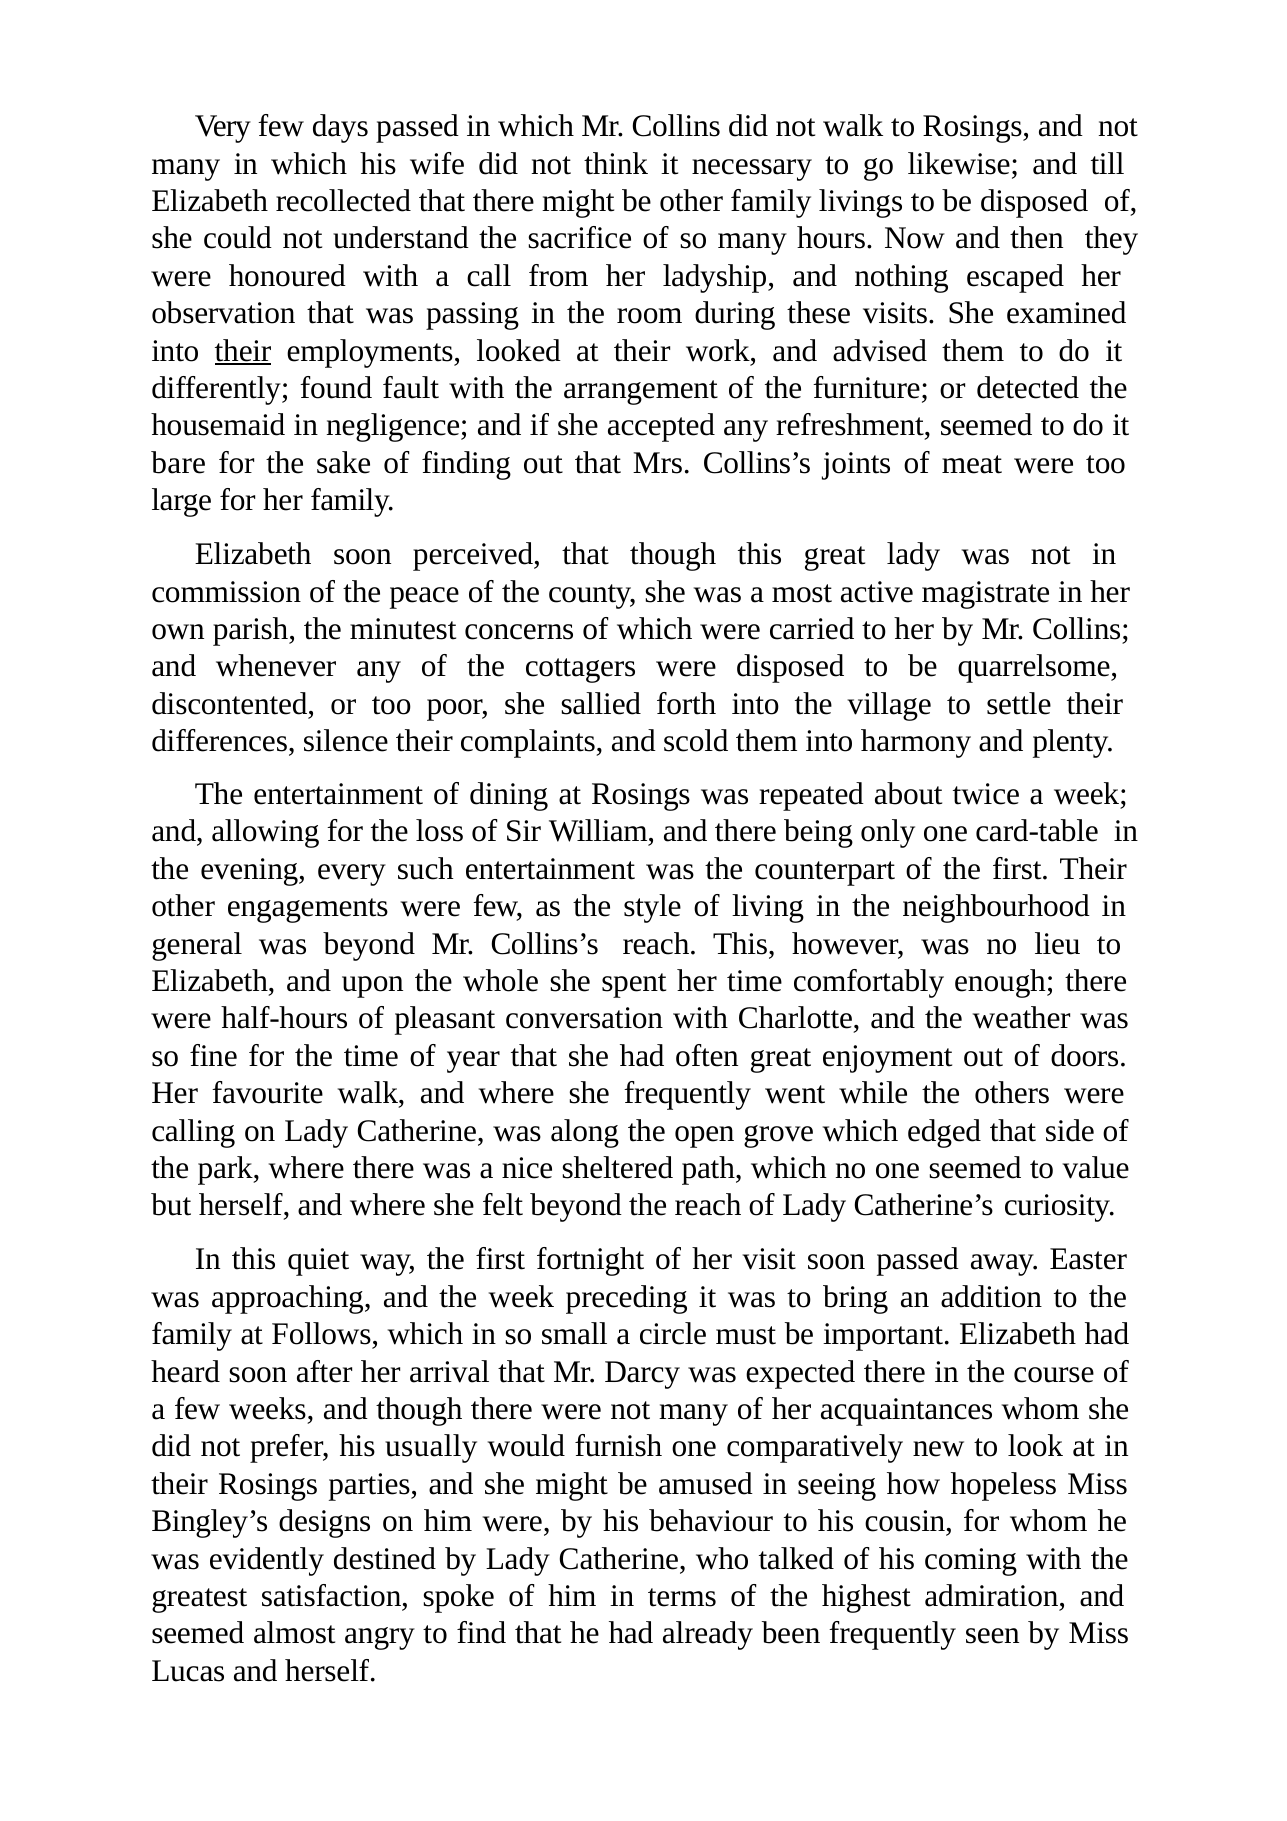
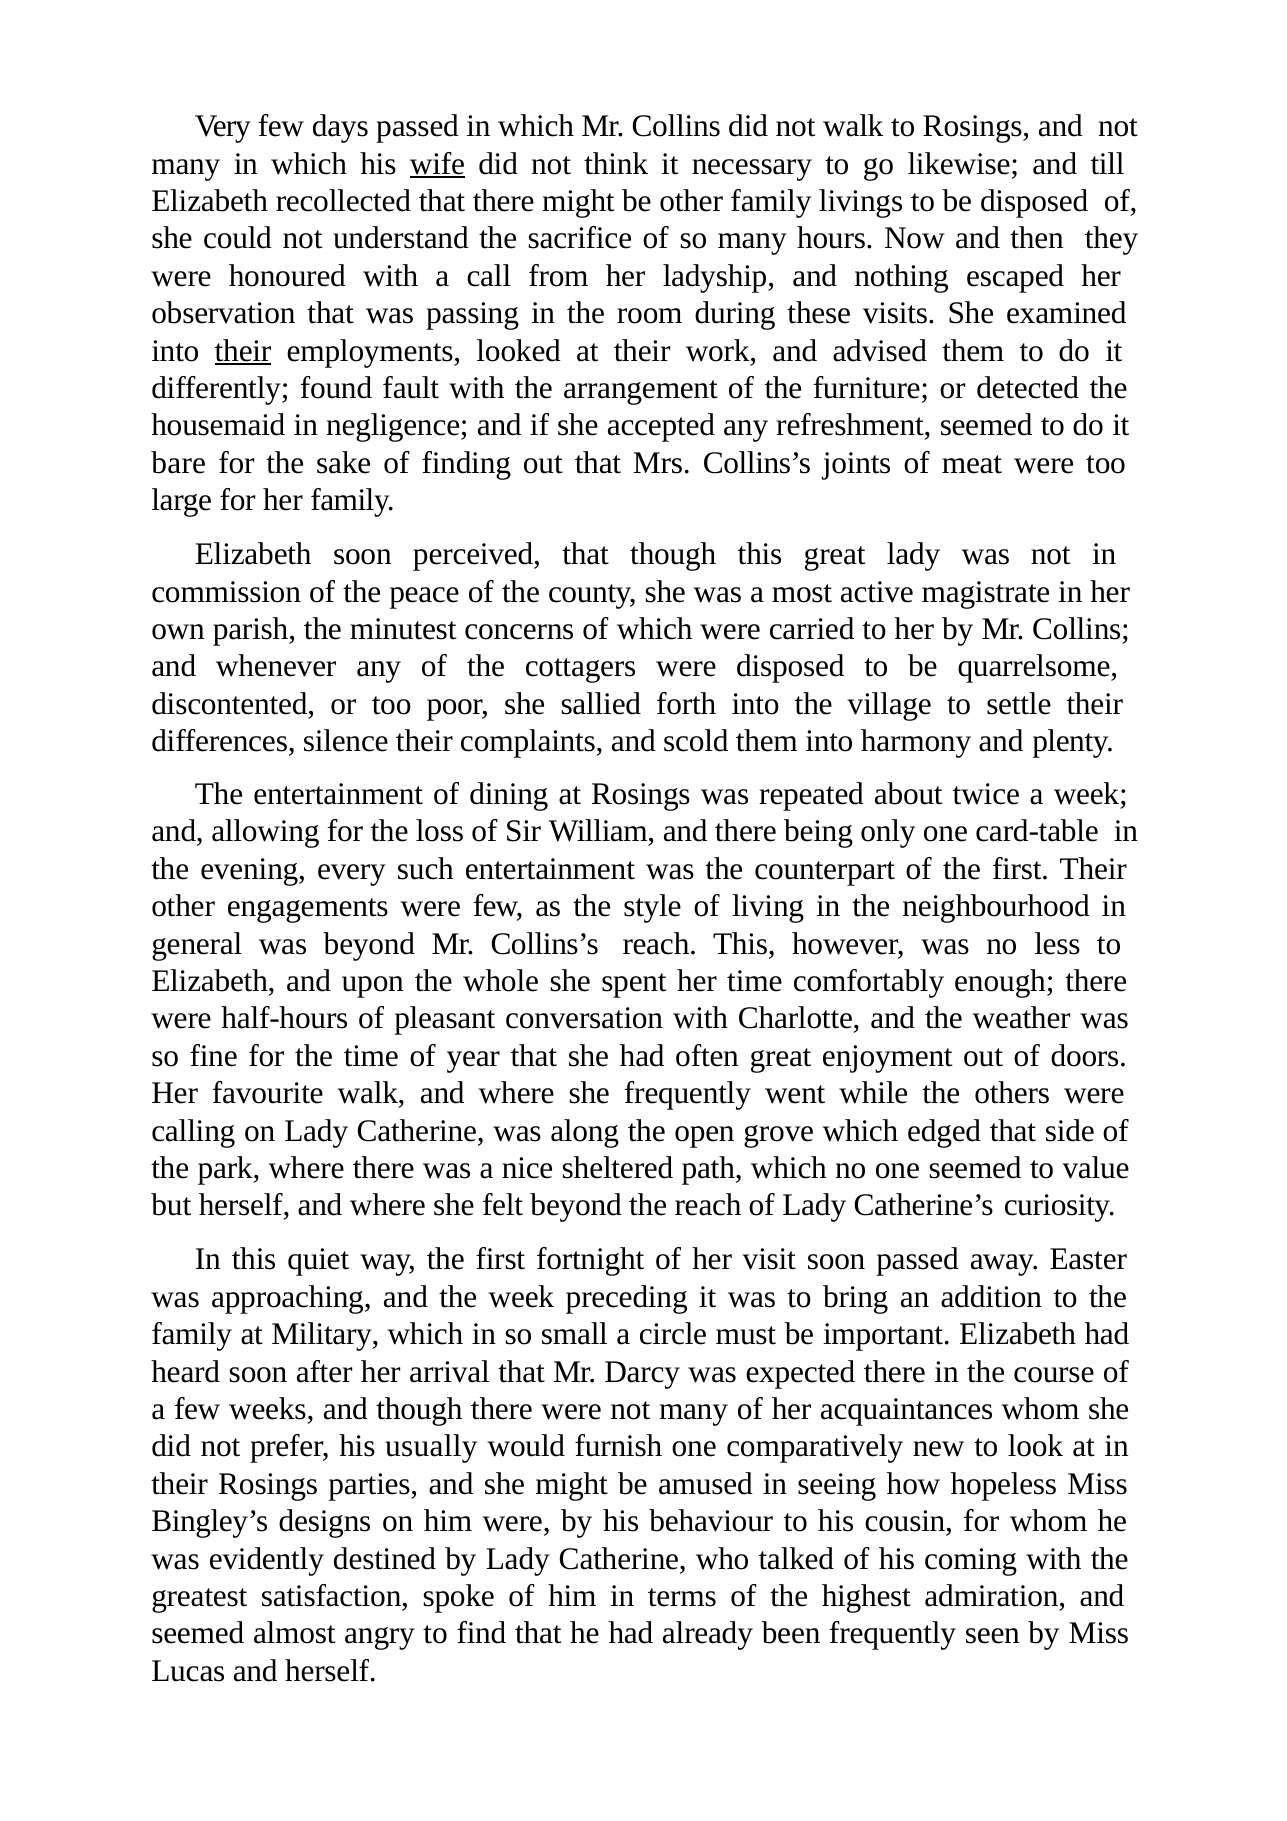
wife underline: none -> present (437, 164)
lieu: lieu -> less (1057, 944)
Follows: Follows -> Military (325, 1335)
